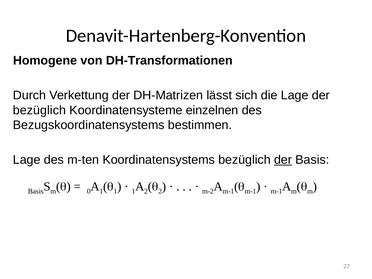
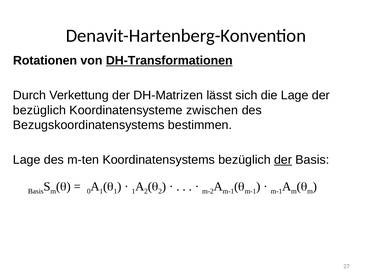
Homogene: Homogene -> Rotationen (45, 61)
DH-Transformationen underline: none -> present (169, 61)
einzelnen: einzelnen -> zwischen (212, 110)
